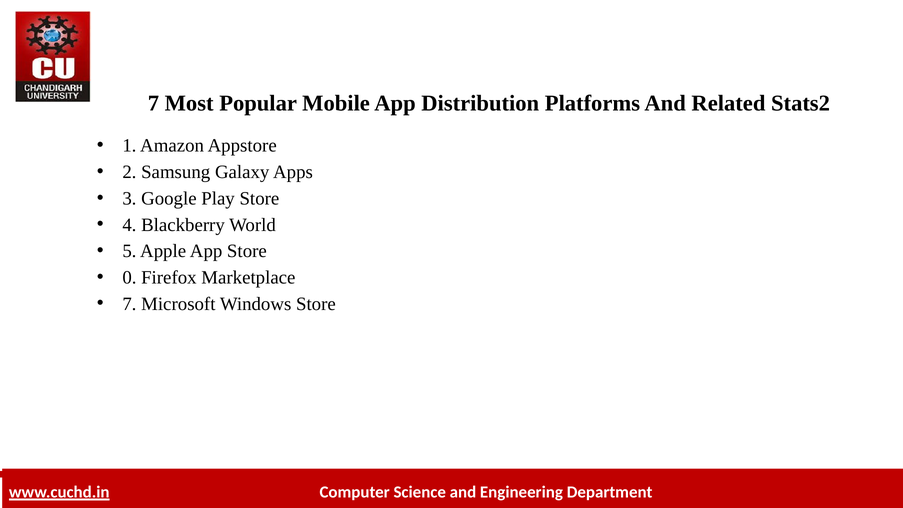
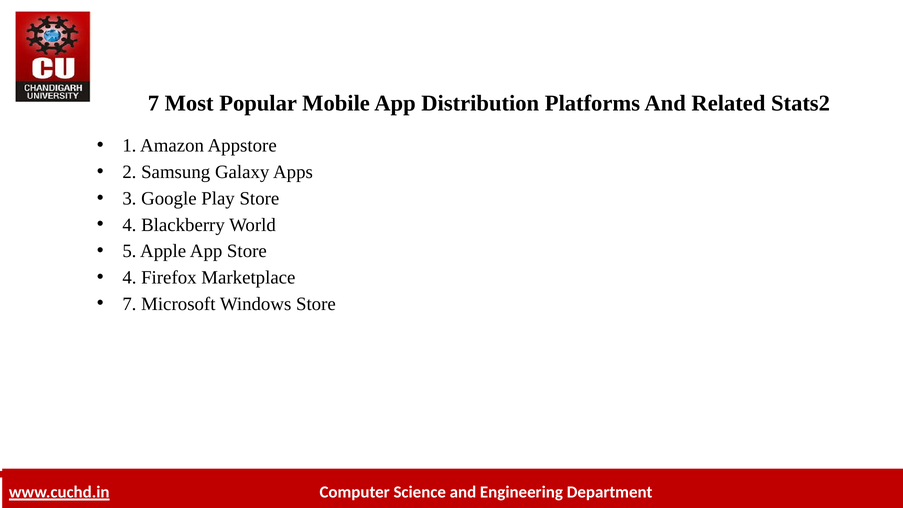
0: 0 -> 4 (129, 278)
